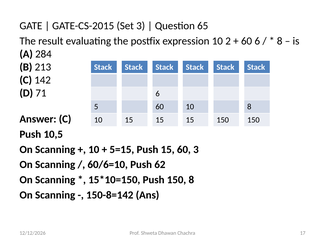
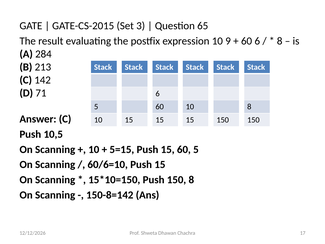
2: 2 -> 9 (228, 41)
60 3: 3 -> 5 (196, 149)
60/6=10 Push 62: 62 -> 15 (160, 164)
